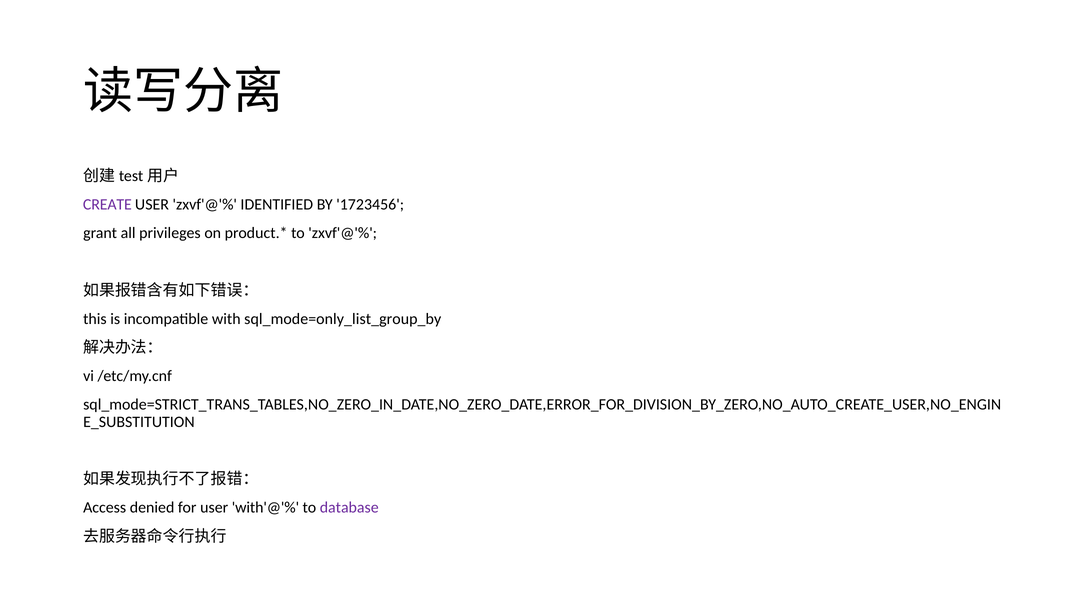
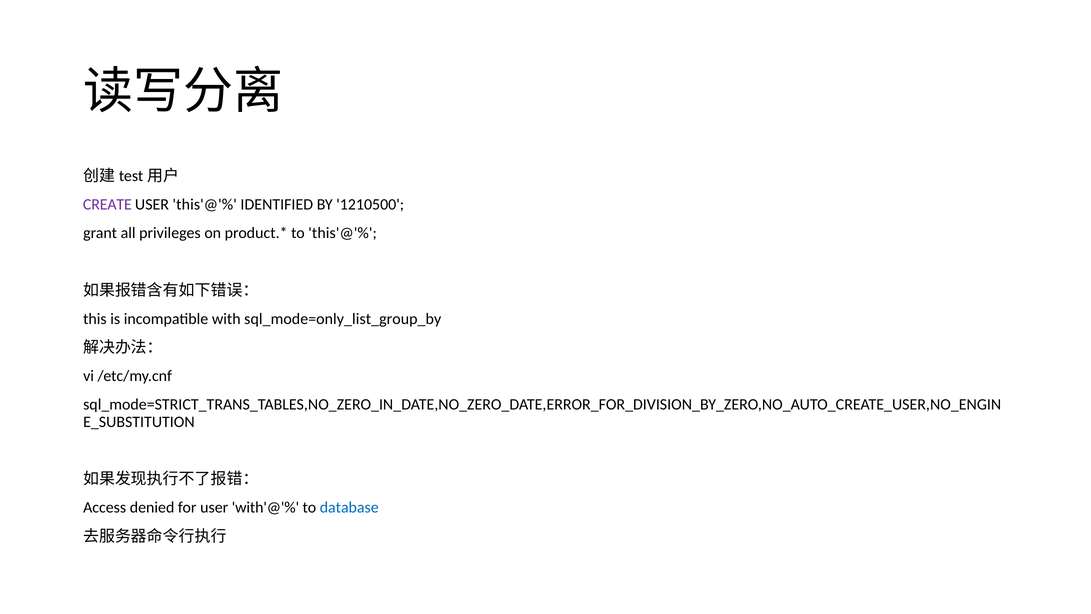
USER zxvf'@'%: zxvf'@'% -> this'@'% (205, 205)
1723456: 1723456 -> 1210500 (370, 205)
to zxvf'@'%: zxvf'@'% -> this'@'% (343, 233)
database colour: purple -> blue (349, 507)
